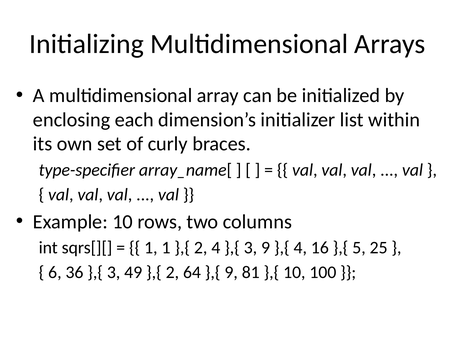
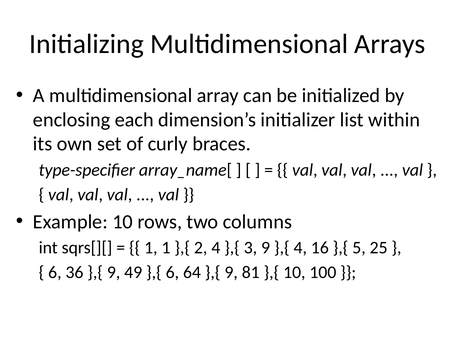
3: 3 -> 9 (114, 273)
2: 2 -> 6 (172, 273)
